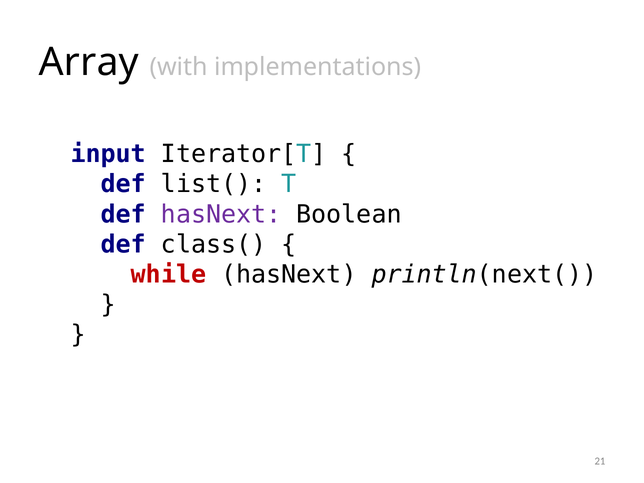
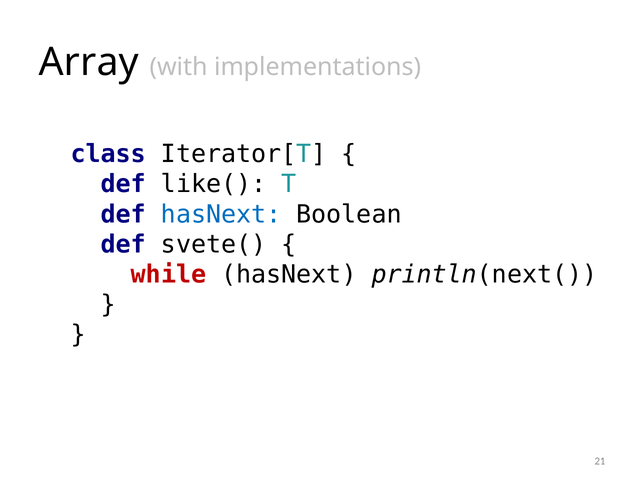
input: input -> class (108, 154)
list(: list( -> like( (214, 184)
hasNext colour: purple -> blue (221, 214)
class(: class( -> svete( (214, 244)
